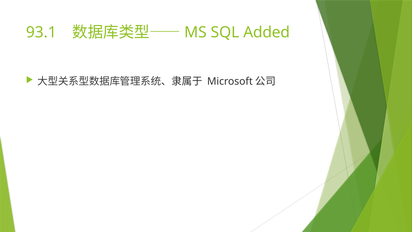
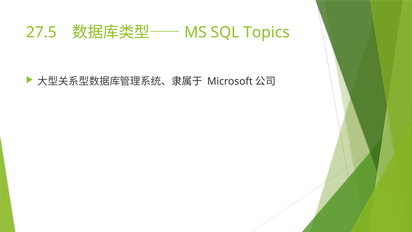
93.1: 93.1 -> 27.5 (41, 32)
Added: Added -> Topics (267, 32)
